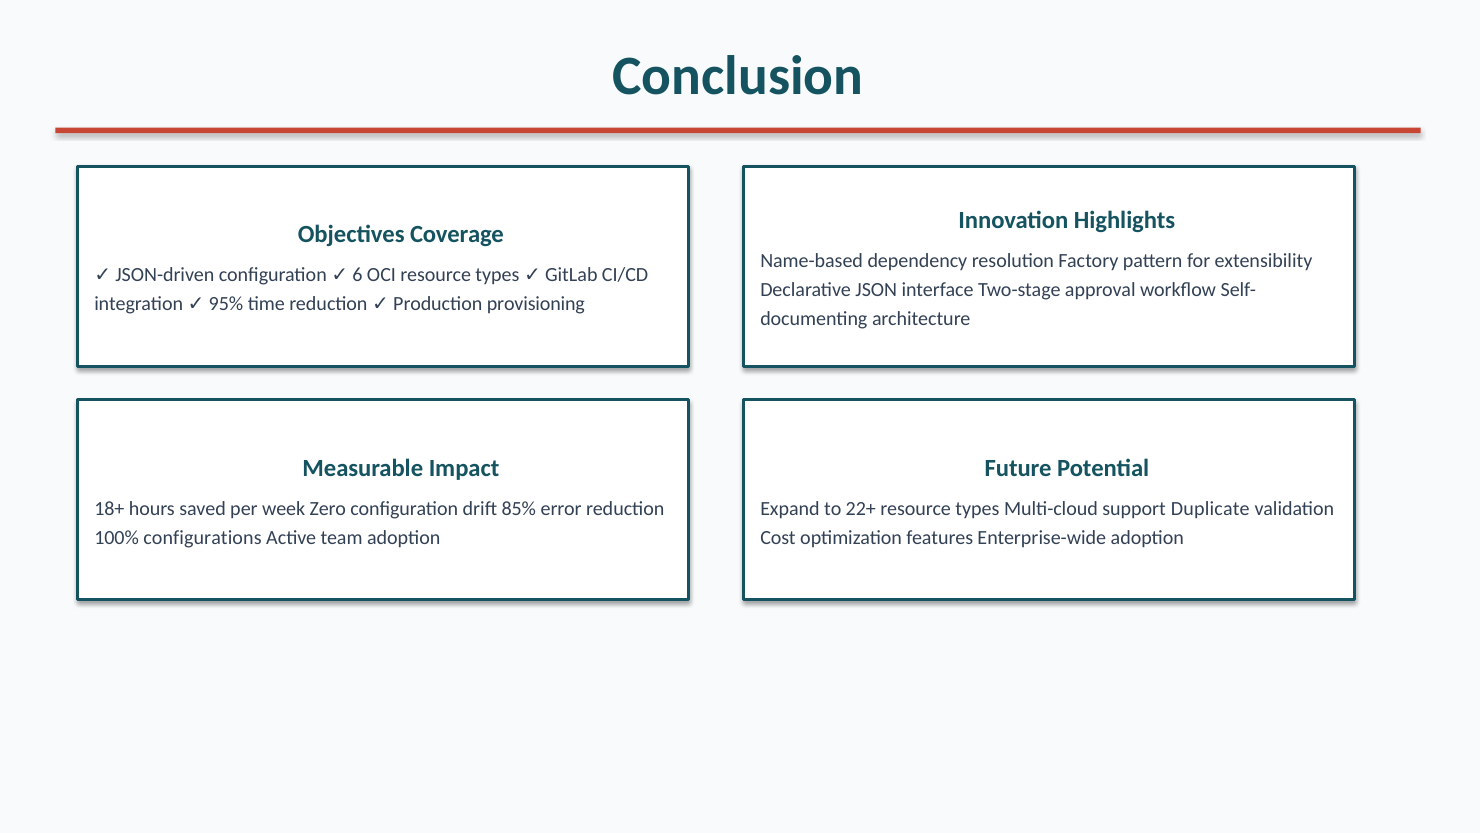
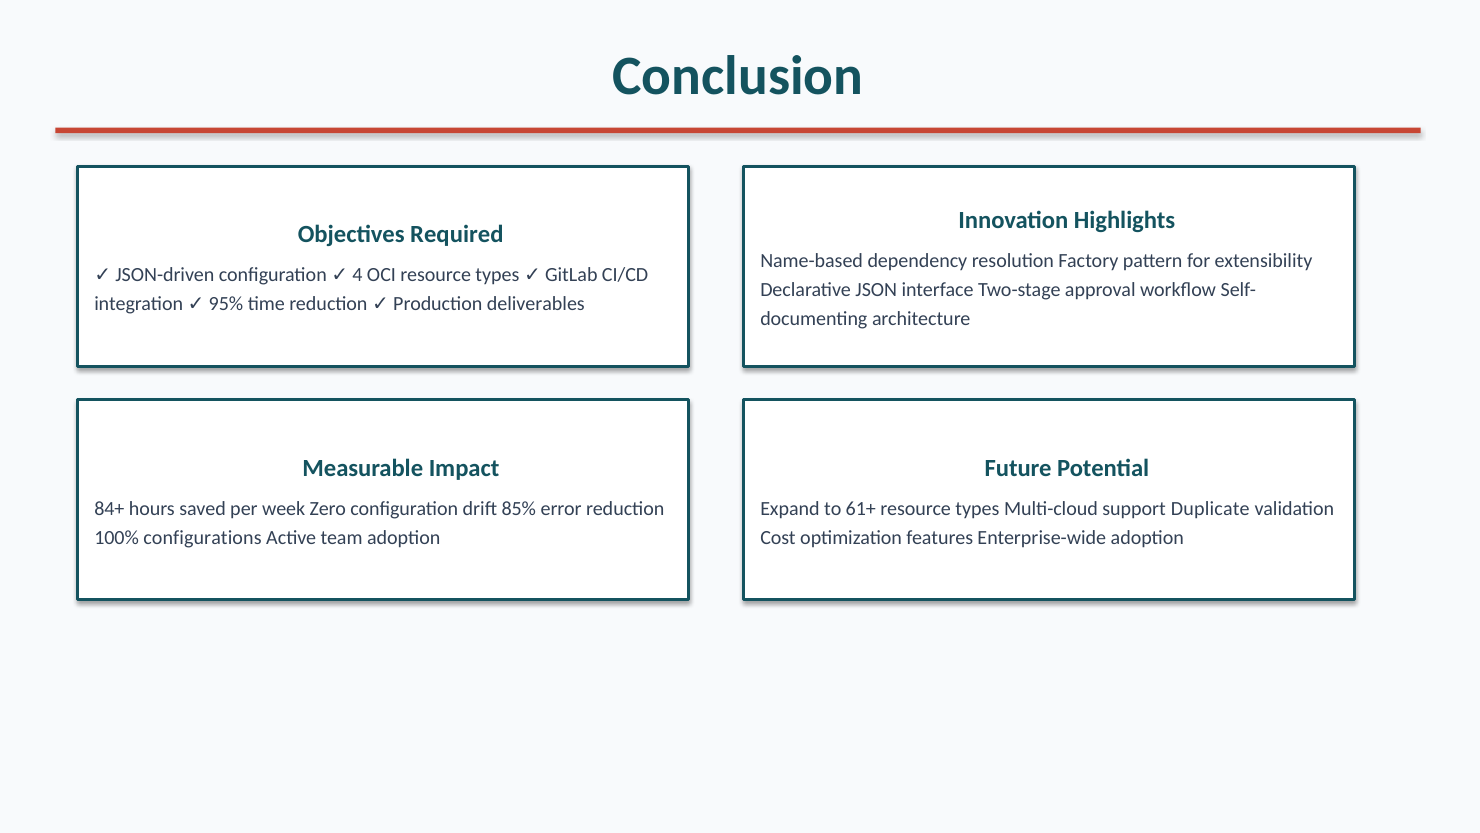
Coverage: Coverage -> Required (457, 235)
6: 6 -> 4 (357, 275)
provisioning: provisioning -> deliverables (536, 304)
18+: 18+ -> 84+ (109, 508)
22+: 22+ -> 61+ (861, 508)
